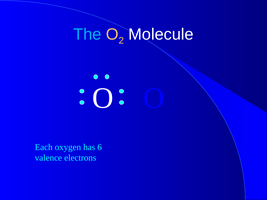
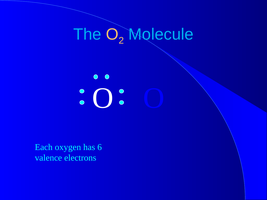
Molecule colour: white -> light blue (161, 34)
